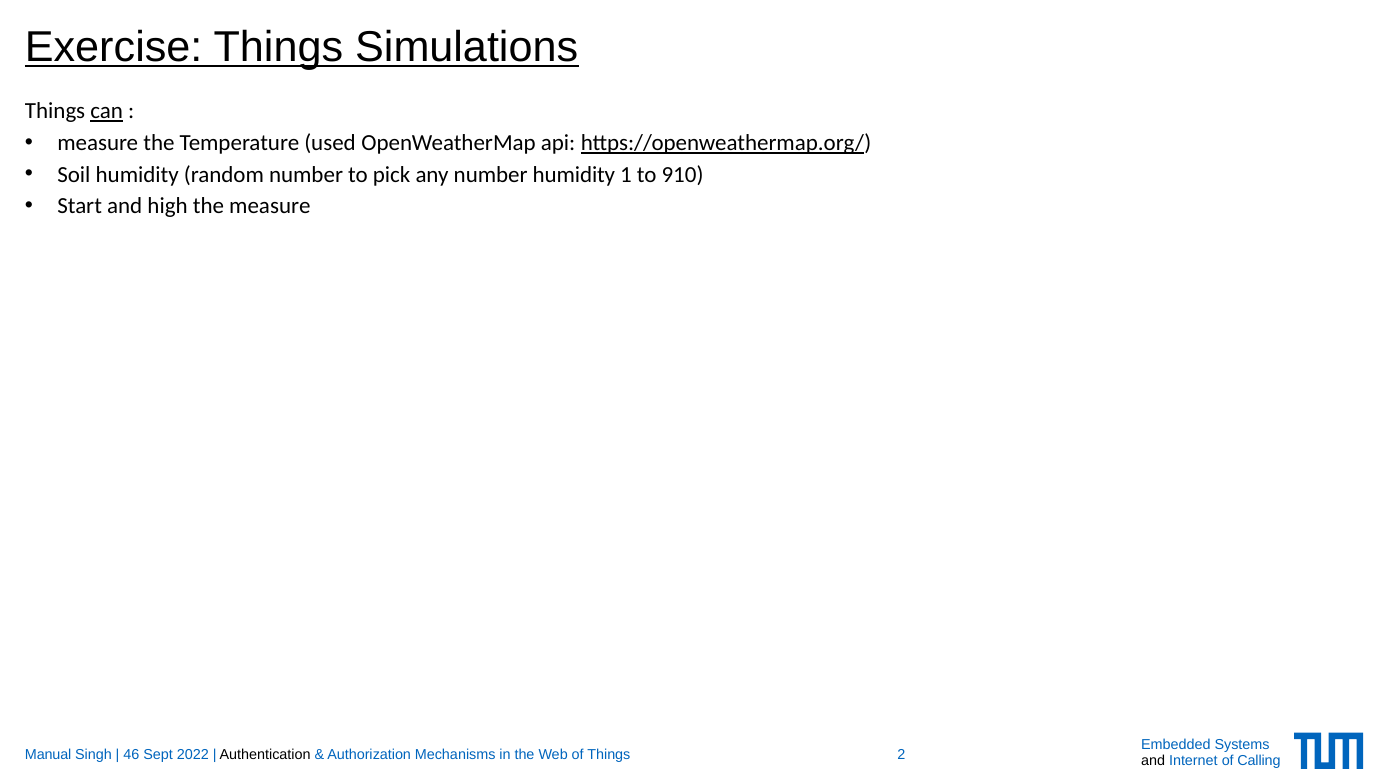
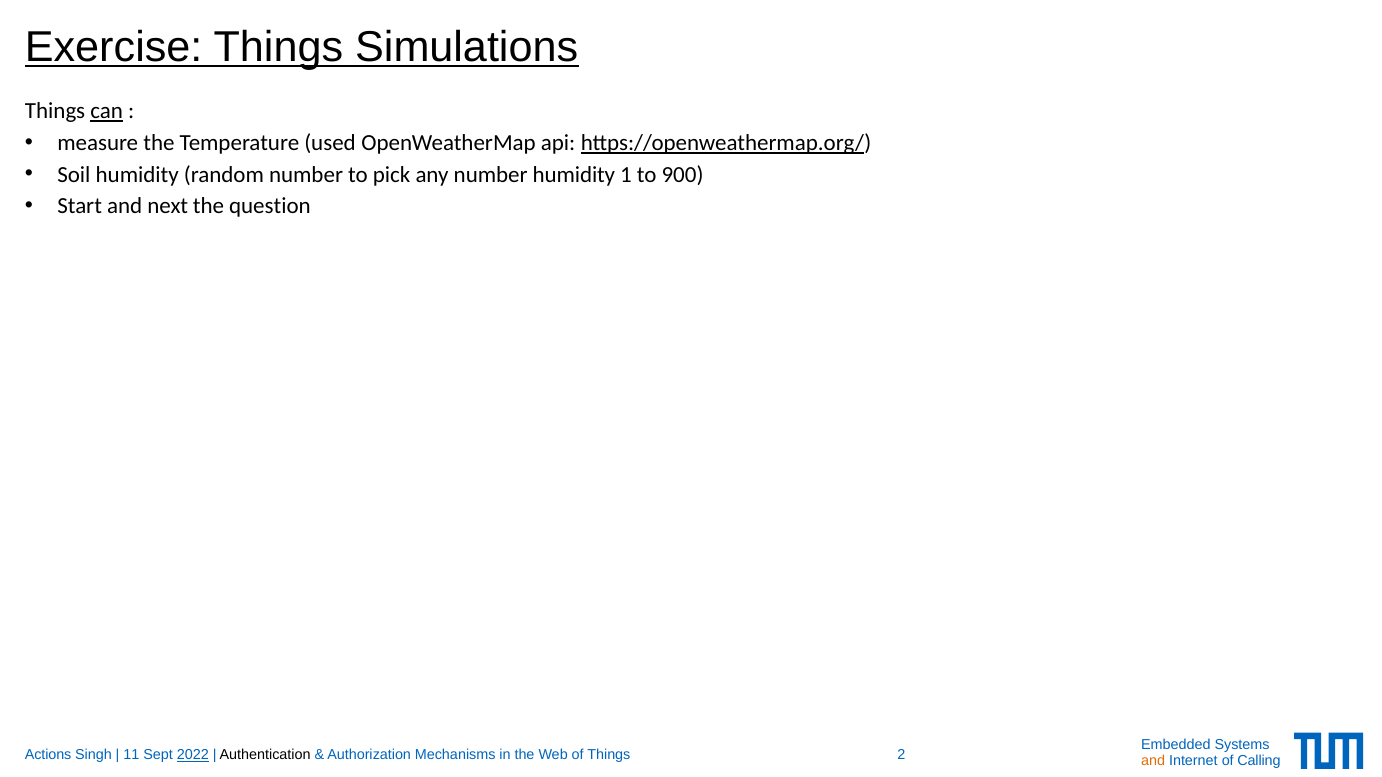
910: 910 -> 900 (683, 175)
high: high -> next (168, 206)
the measure: measure -> question (270, 206)
Manual: Manual -> Actions (48, 755)
46: 46 -> 11 (131, 755)
2022 underline: none -> present (193, 755)
and colour: black -> orange (1153, 761)
